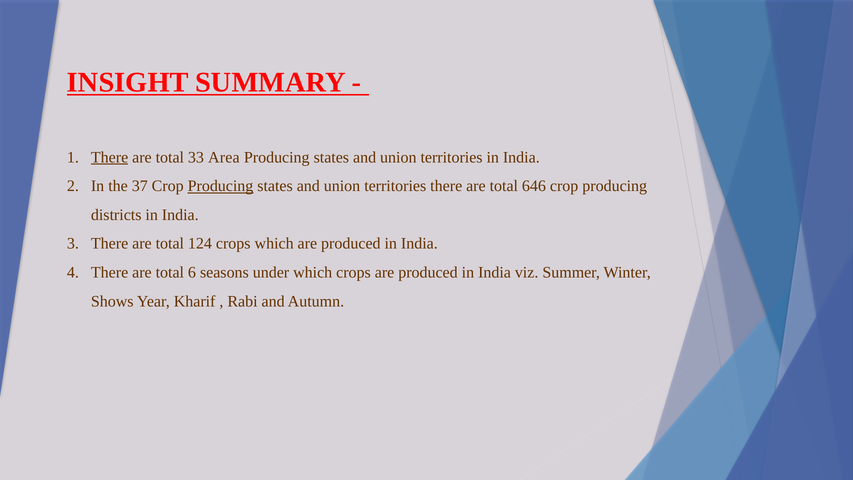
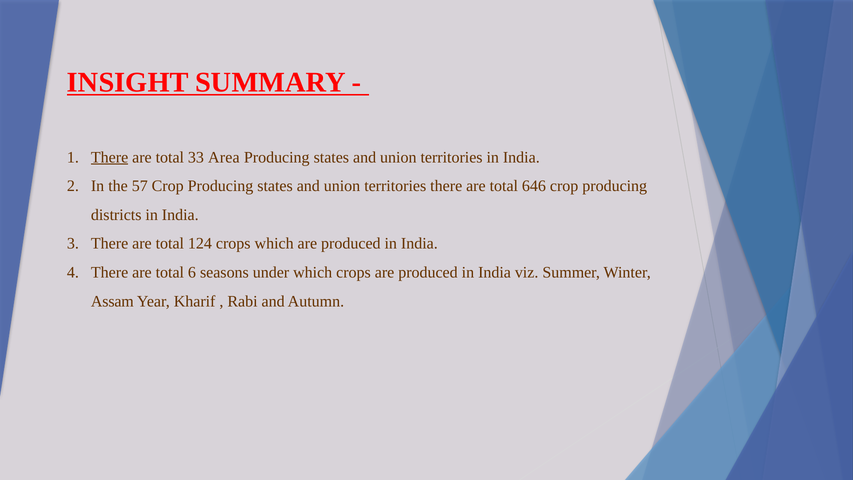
37: 37 -> 57 (140, 186)
Producing underline: present -> none (221, 186)
Shows: Shows -> Assam (112, 301)
